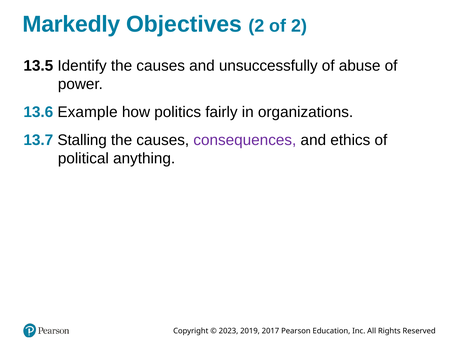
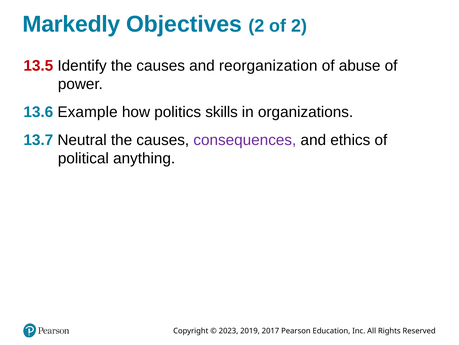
13.5 colour: black -> red (38, 65)
unsuccessfully: unsuccessfully -> reorganization (268, 65)
fairly: fairly -> skills (222, 112)
Stalling: Stalling -> Neutral (82, 140)
